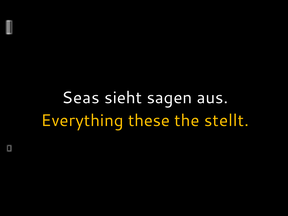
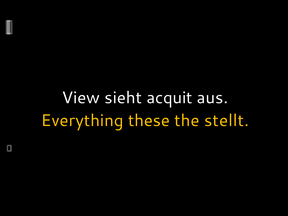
Seas: Seas -> View (81, 98)
sagen: sagen -> acquit (169, 98)
